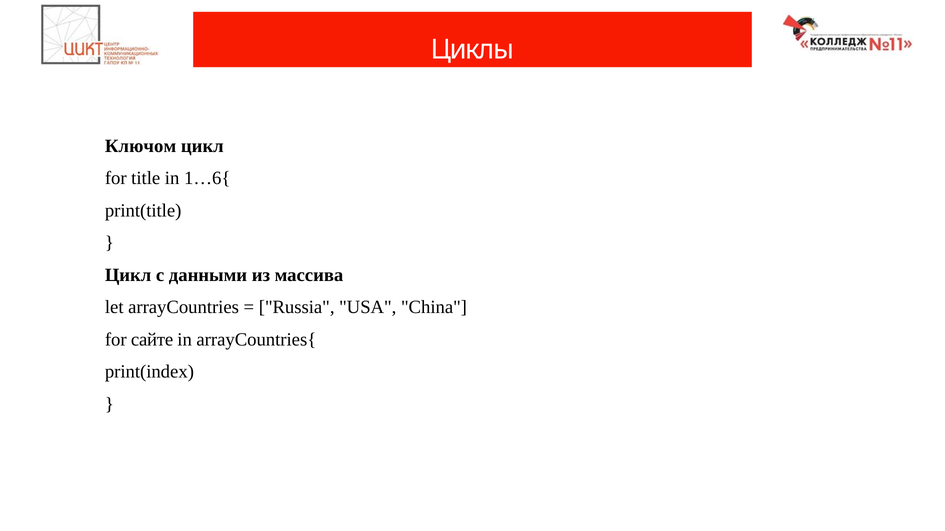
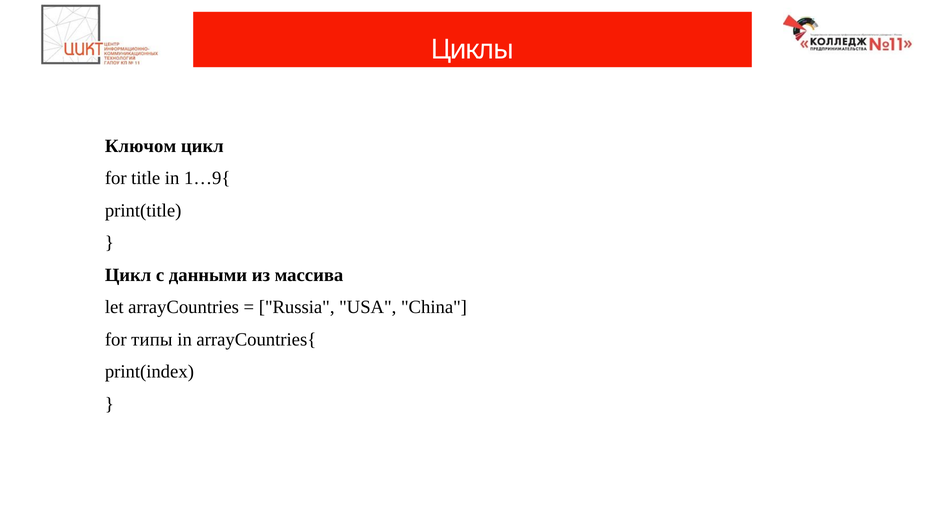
1…6{: 1…6{ -> 1…9{ (207, 178)
сайте: сайте -> типы (152, 340)
